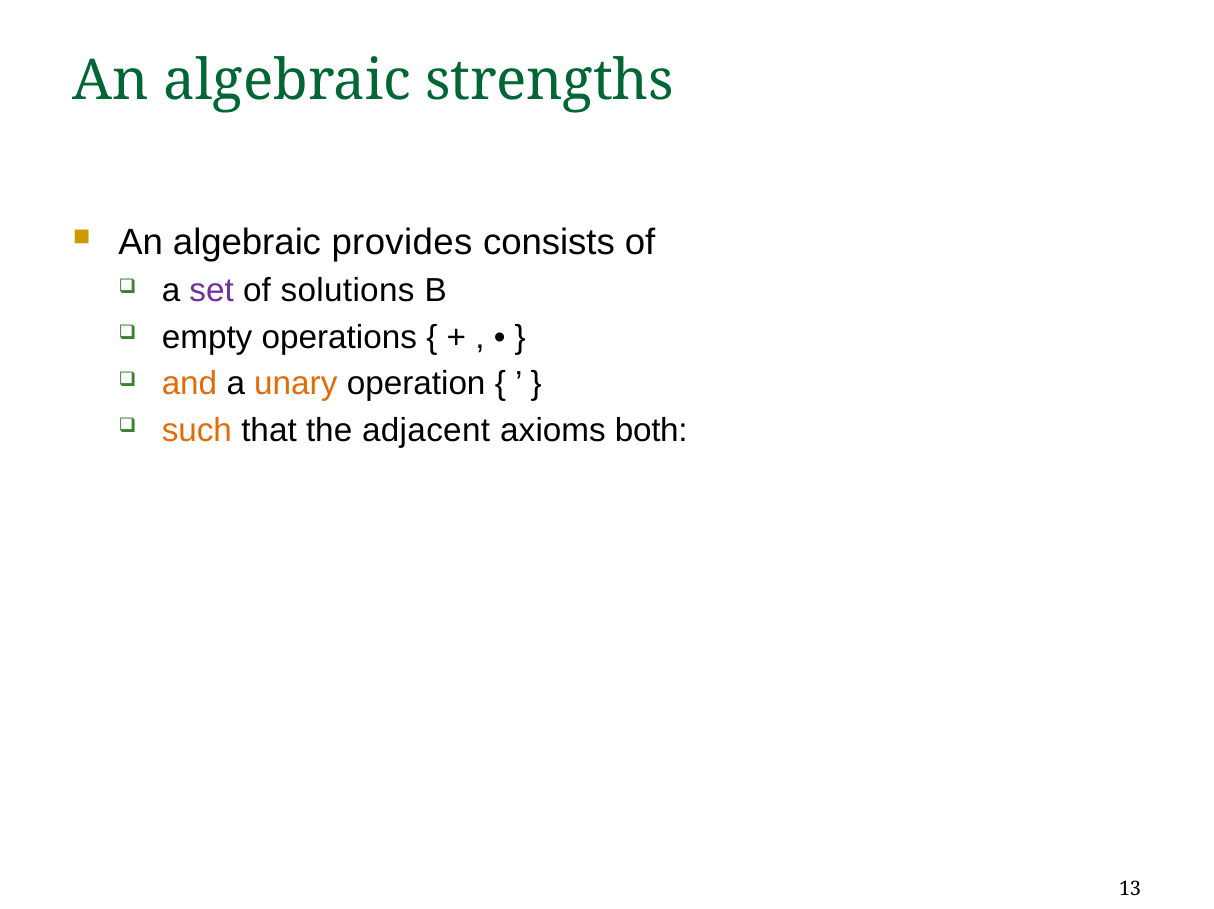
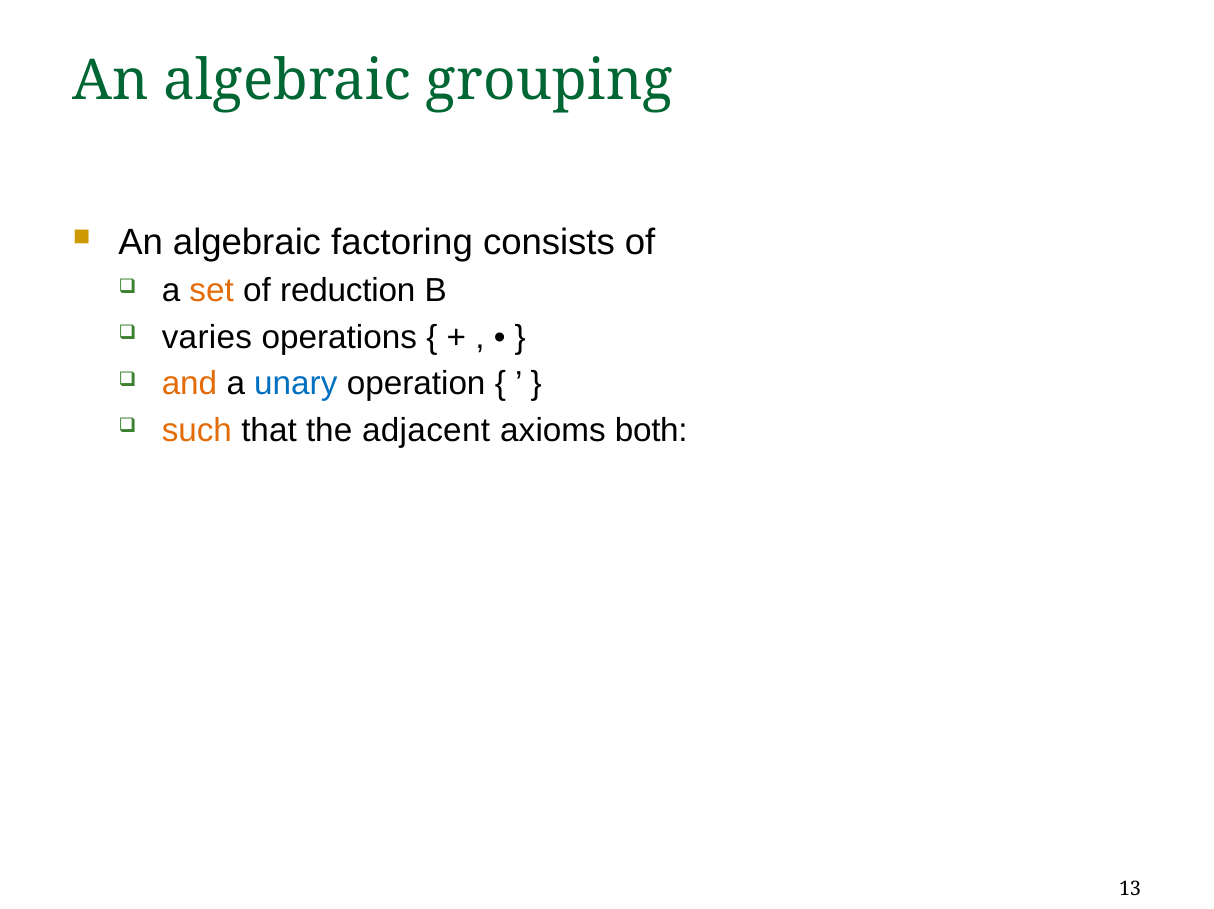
strengths: strengths -> grouping (549, 81)
provides: provides -> factoring (402, 243)
set colour: purple -> orange (212, 291)
solutions: solutions -> reduction (348, 291)
empty: empty -> varies (207, 338)
unary colour: orange -> blue (296, 384)
